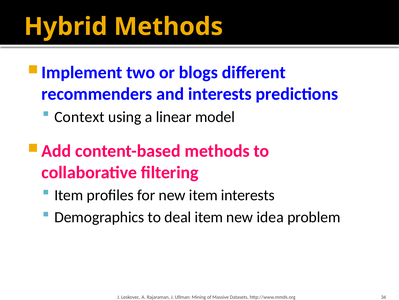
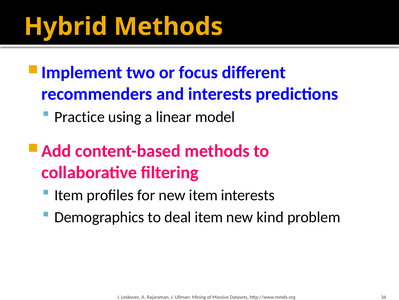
blogs: blogs -> focus (198, 72)
Context: Context -> Practice (79, 117)
idea: idea -> kind (270, 217)
